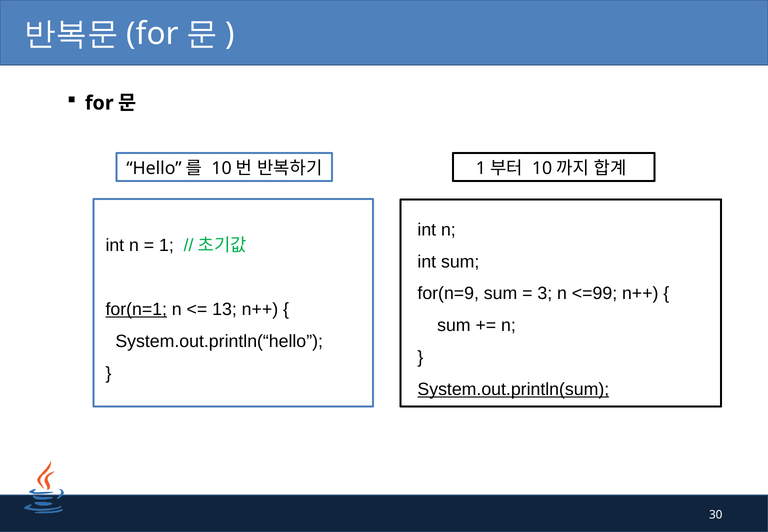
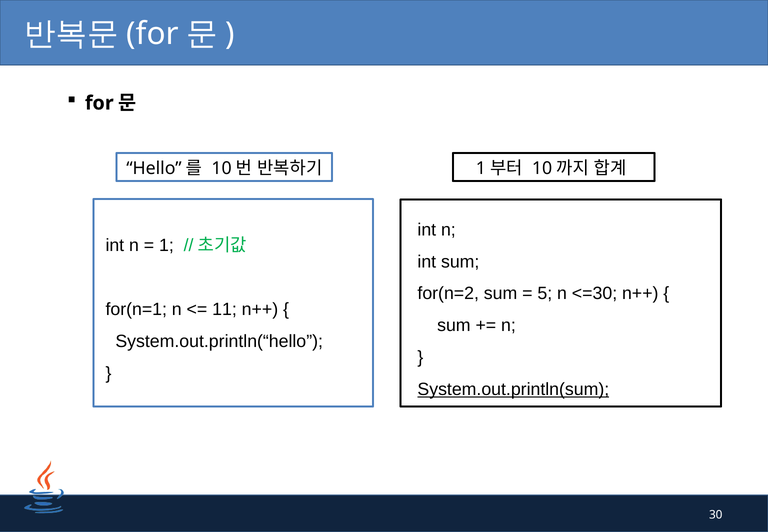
for(n=9: for(n=9 -> for(n=2 (448, 293)
3: 3 -> 5 (545, 293)
<=99: <=99 -> <=30 (594, 293)
for(n=1 underline: present -> none (136, 309)
13: 13 -> 11 (224, 309)
